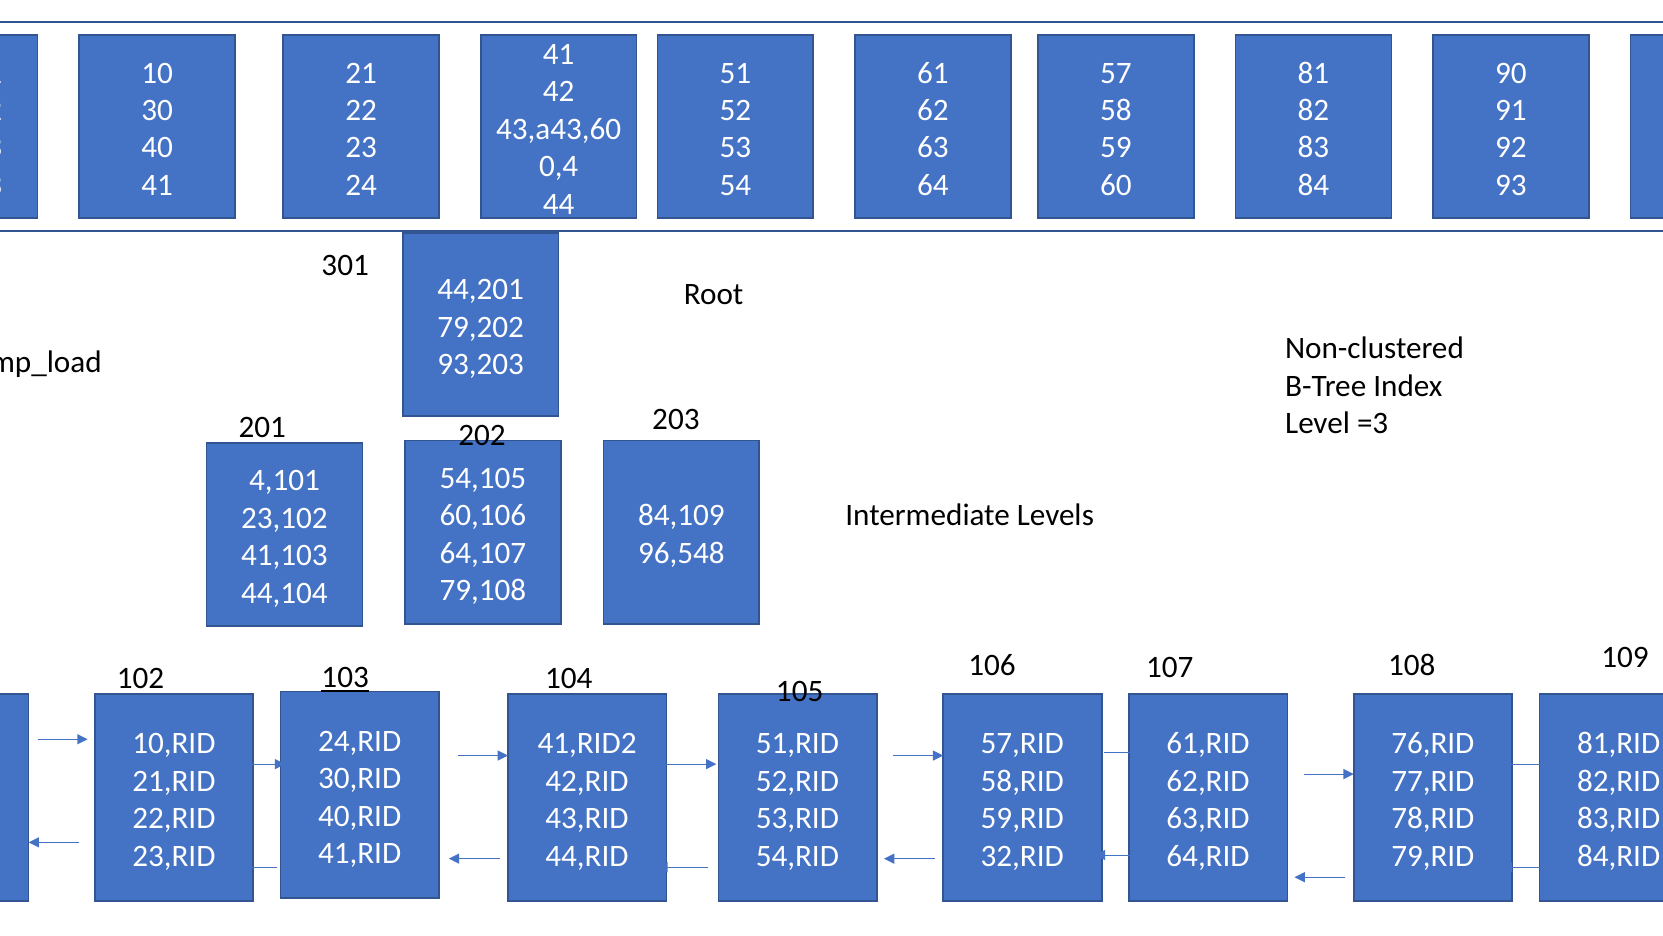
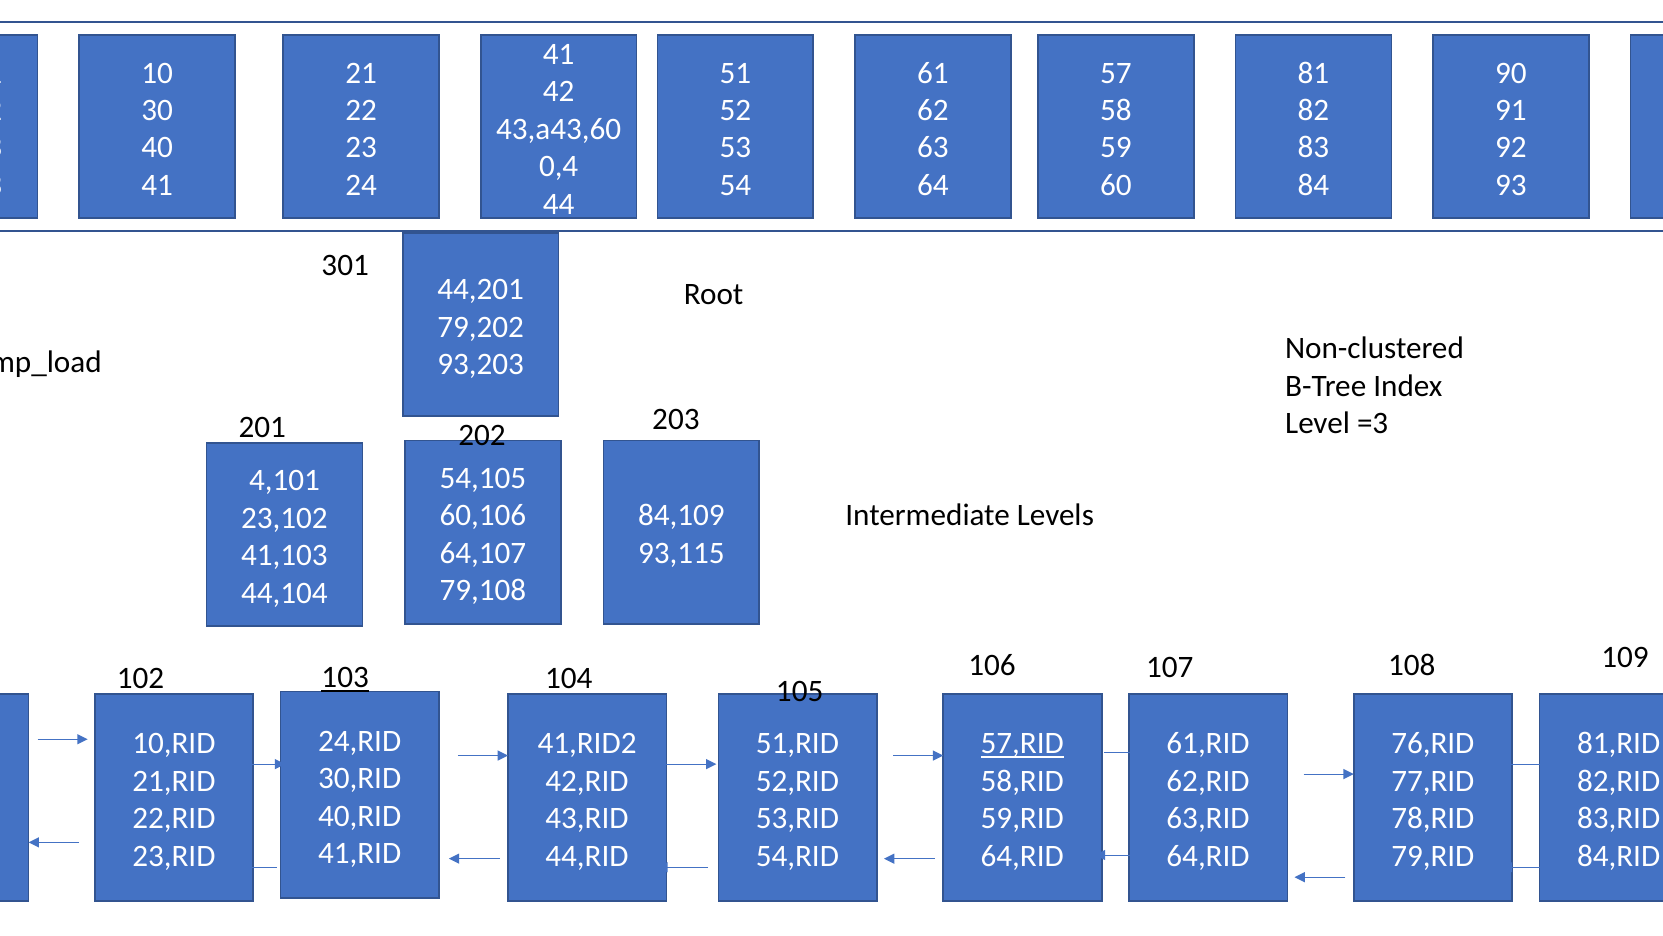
96,548: 96,548 -> 93,115 (681, 553)
57,RID underline: none -> present (1022, 743)
32,RID: 32,RID -> 64,RID (1022, 855)
